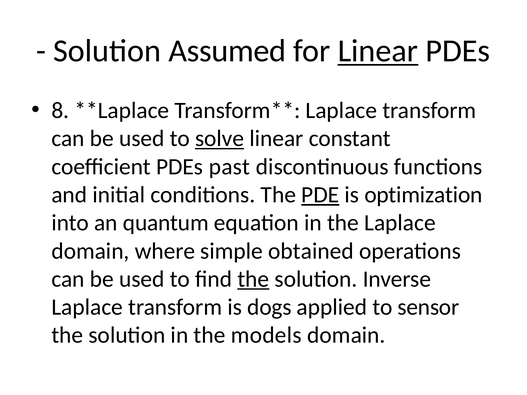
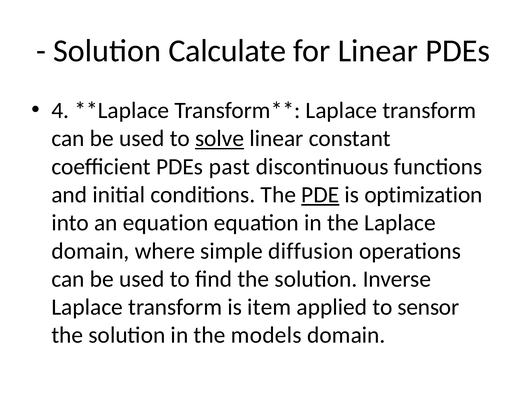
Assumed: Assumed -> Calculate (227, 51)
Linear underline: present -> none (378, 51)
8: 8 -> 4 (60, 111)
an quantum: quantum -> equation (166, 223)
obtained: obtained -> diffusion (311, 251)
the underline: present -> none (253, 279)
dogs: dogs -> item (269, 307)
